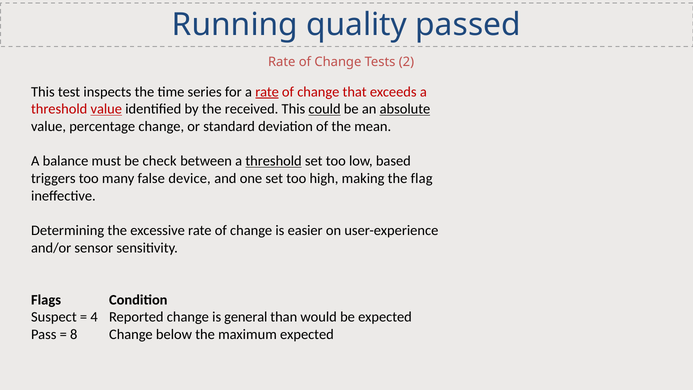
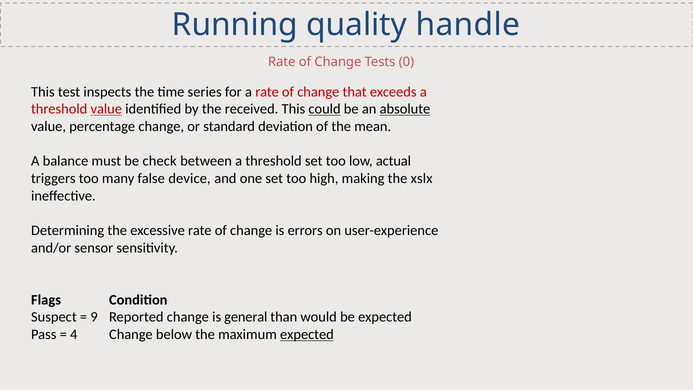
passed: passed -> handle (468, 25)
2: 2 -> 0 (406, 62)
rate underline: present -> none (267, 92)
threshold underline: present -> none (274, 161)
based: based -> actual (393, 161)
flag: flag -> xslx (422, 178)
easier: easier -> errors (305, 230)
4: 4 -> 9 (94, 317)
8: 8 -> 4 (74, 334)
expected underline: none -> present (307, 334)
